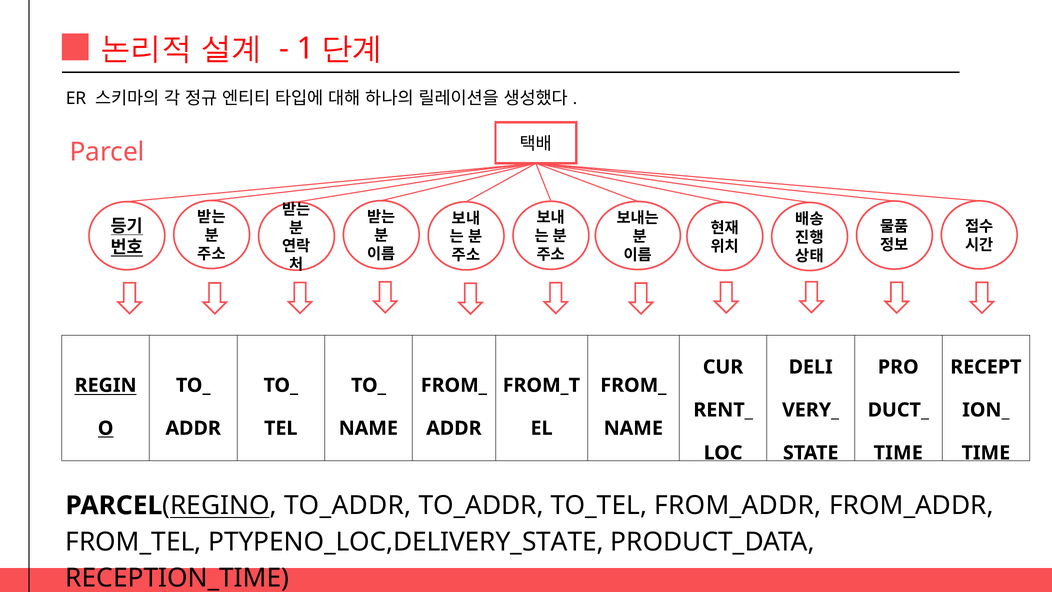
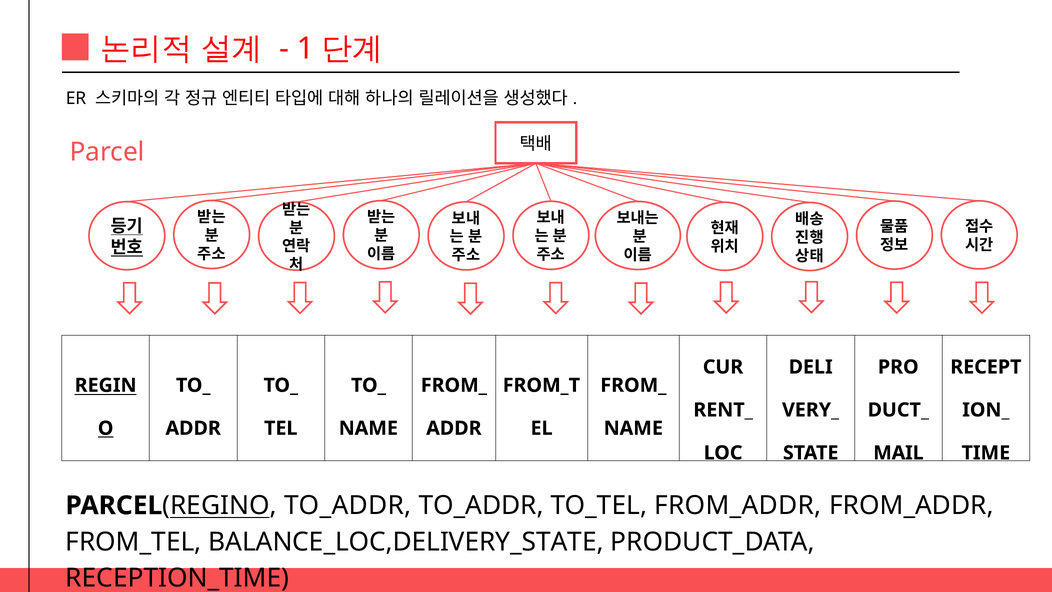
TIME: TIME -> MAIL (898, 453)
PTYPENO_LOC,DELIVERY_STATE: PTYPENO_LOC,DELIVERY_STATE -> BALANCE_LOC,DELIVERY_STATE (406, 542)
